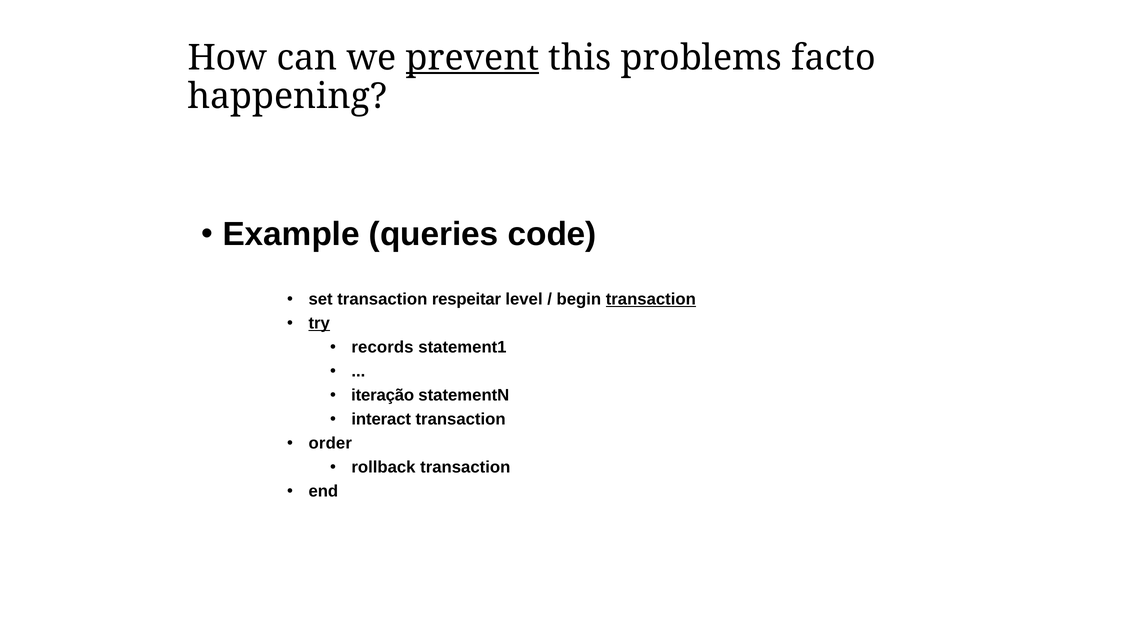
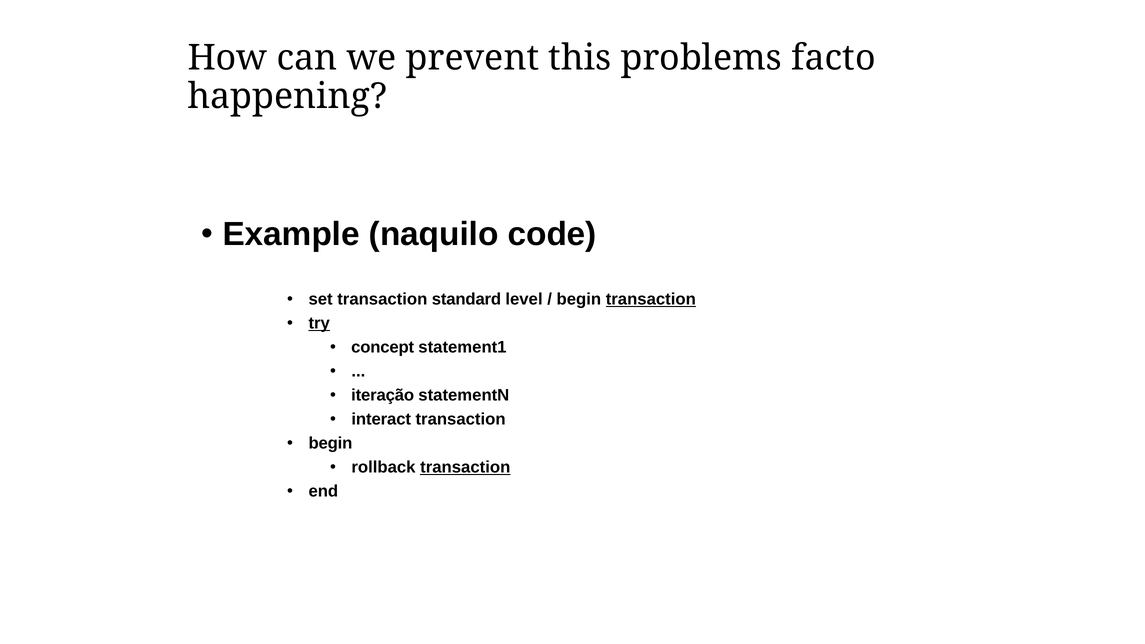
prevent underline: present -> none (473, 58)
queries: queries -> naquilo (434, 234)
respeitar: respeitar -> standard (466, 299)
records: records -> concept (383, 347)
order: order -> begin (330, 443)
transaction underline: none -> present (465, 467)
